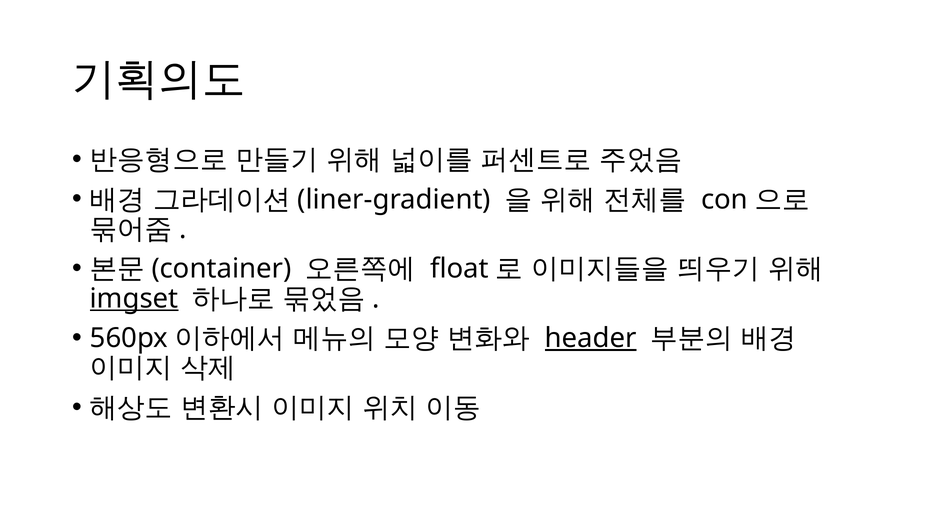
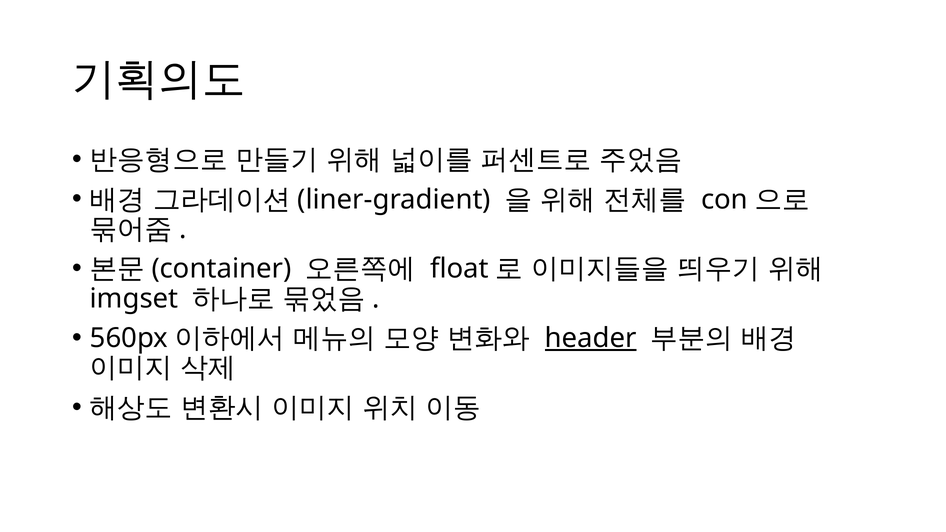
imgset underline: present -> none (134, 299)
